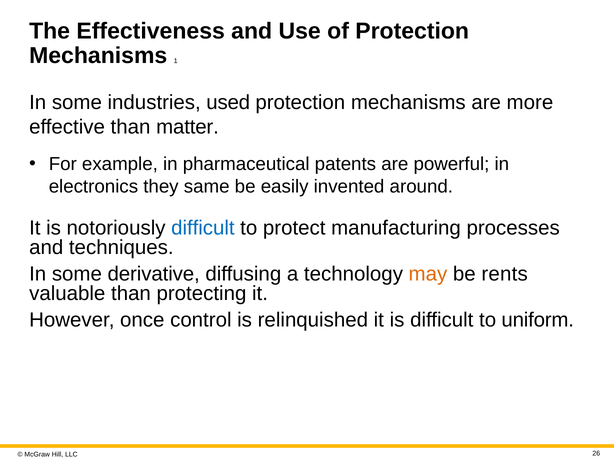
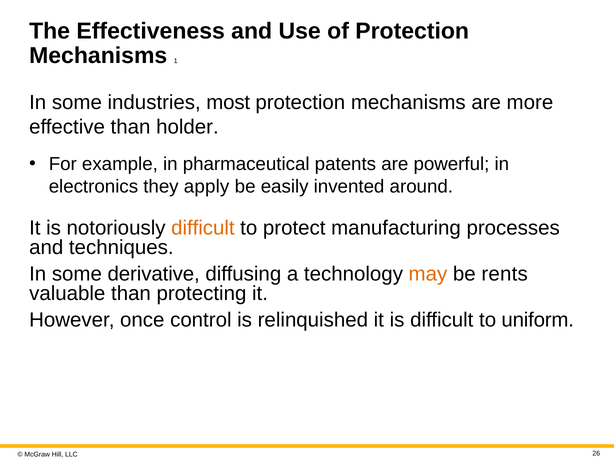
used: used -> most (228, 103)
matter: matter -> holder (187, 127)
same: same -> apply (207, 187)
difficult colour: blue -> orange (203, 228)
